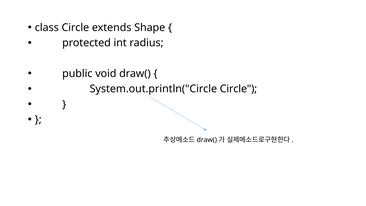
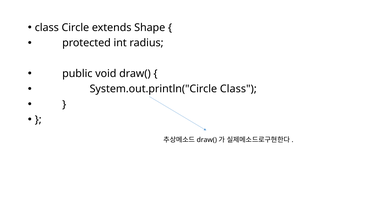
System.out.println("Circle Circle: Circle -> Class (238, 89)
